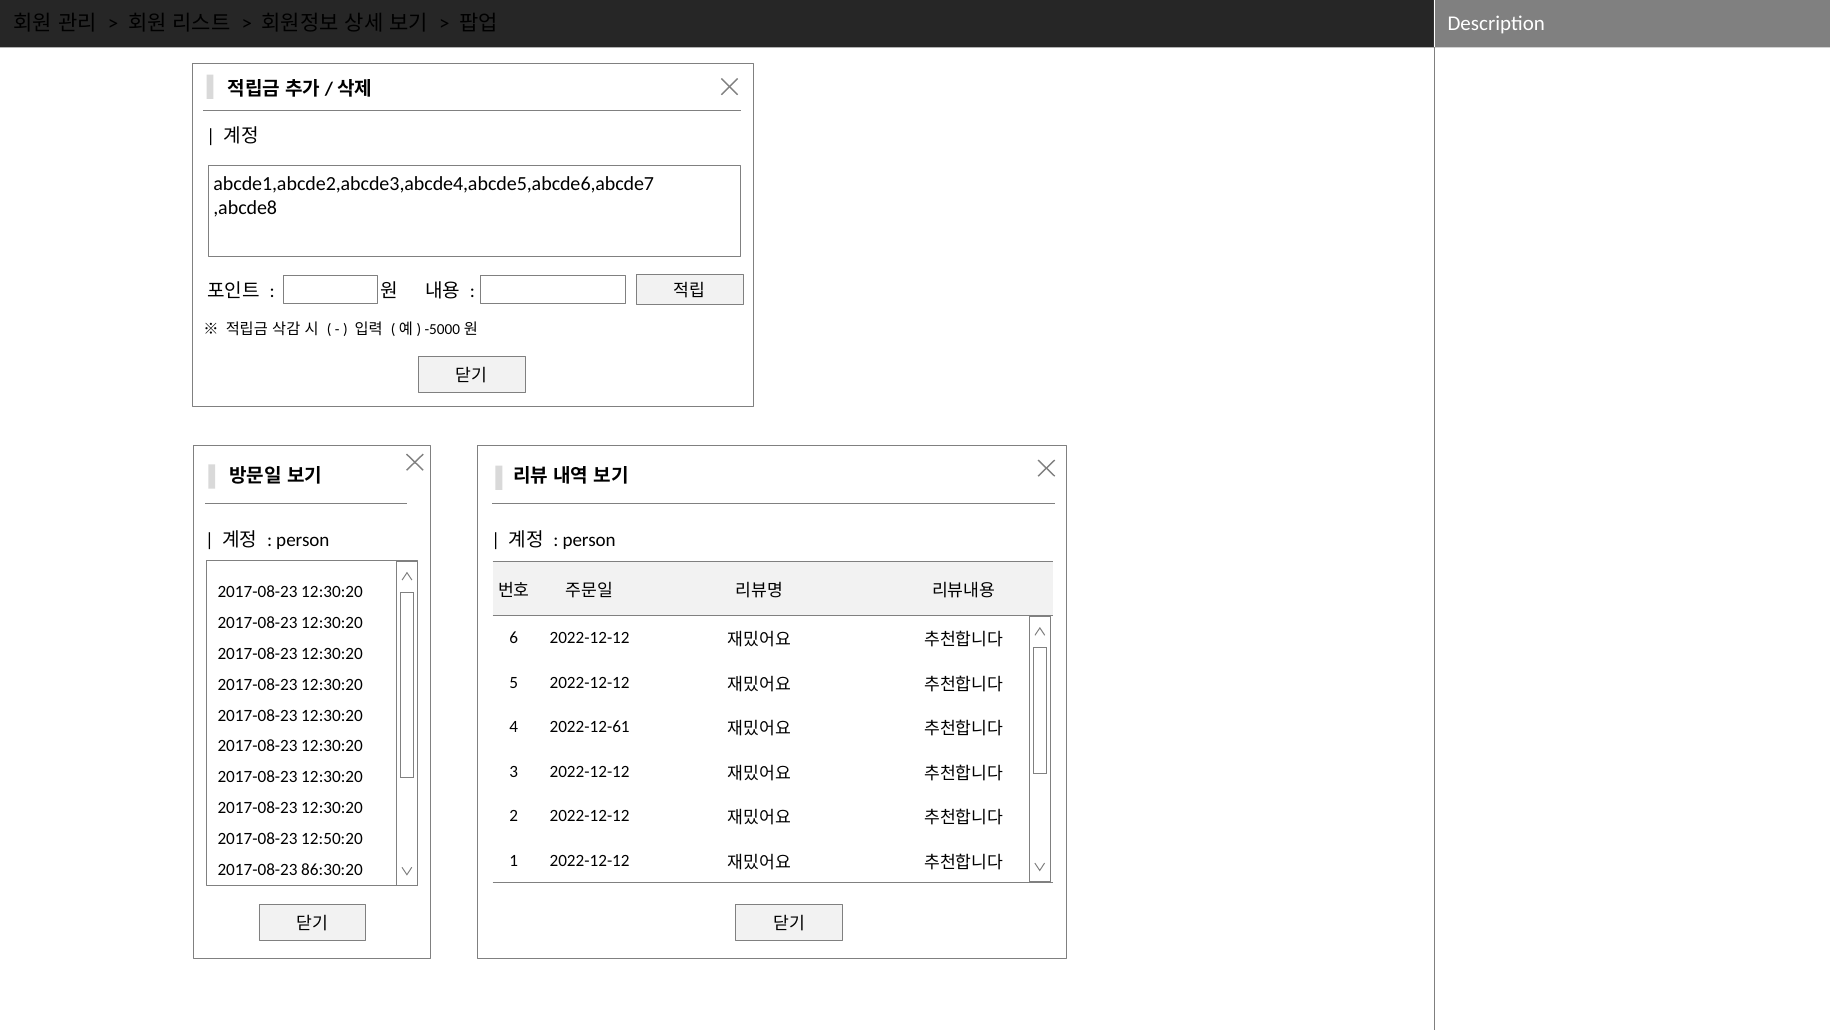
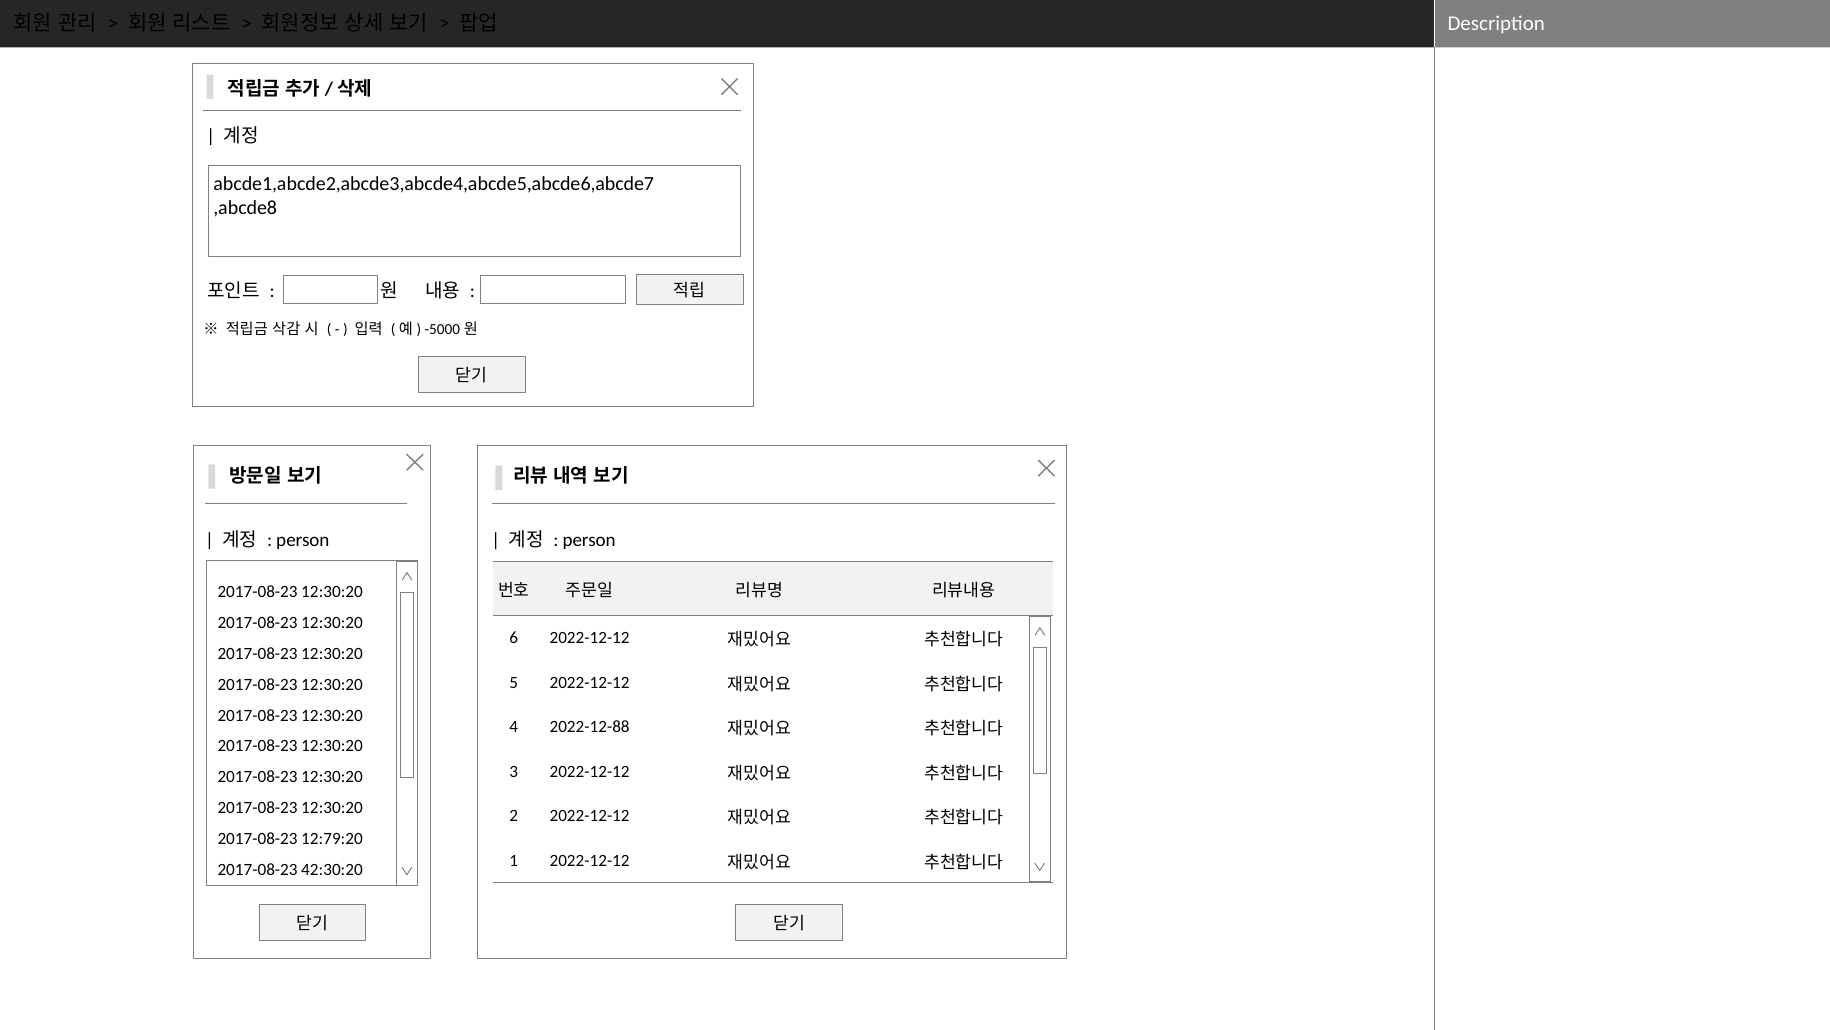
2022-12-61: 2022-12-61 -> 2022-12-88 (590, 727)
12:50:20: 12:50:20 -> 12:79:20 (332, 839)
86:30:20: 86:30:20 -> 42:30:20 (332, 870)
